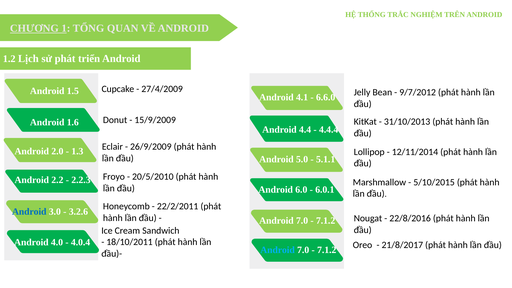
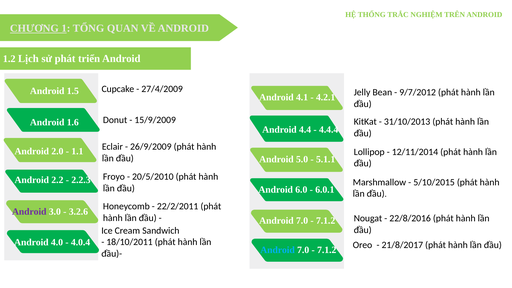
6.6.0: 6.6.0 -> 4.2.1 (326, 97)
1.3: 1.3 -> 1.1 (77, 151)
Android colour: blue -> purple (29, 212)
